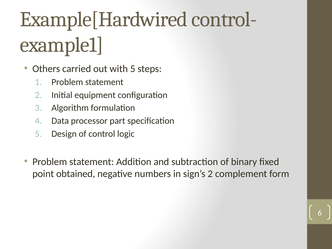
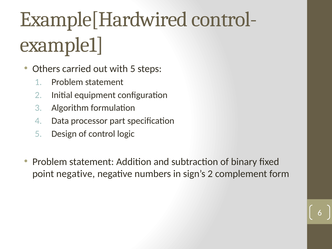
point obtained: obtained -> negative (76, 174)
